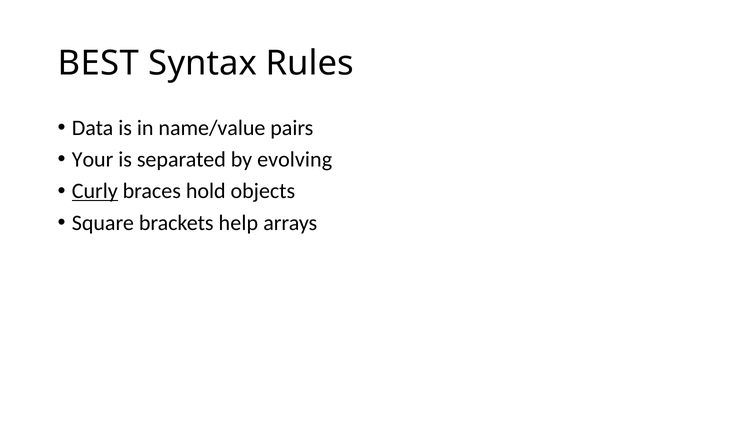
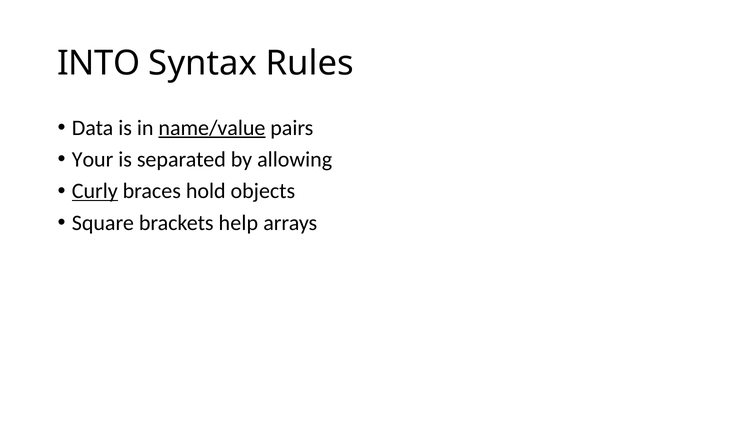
BEST: BEST -> INTO (99, 64)
name/value underline: none -> present (212, 128)
evolving: evolving -> allowing (295, 160)
